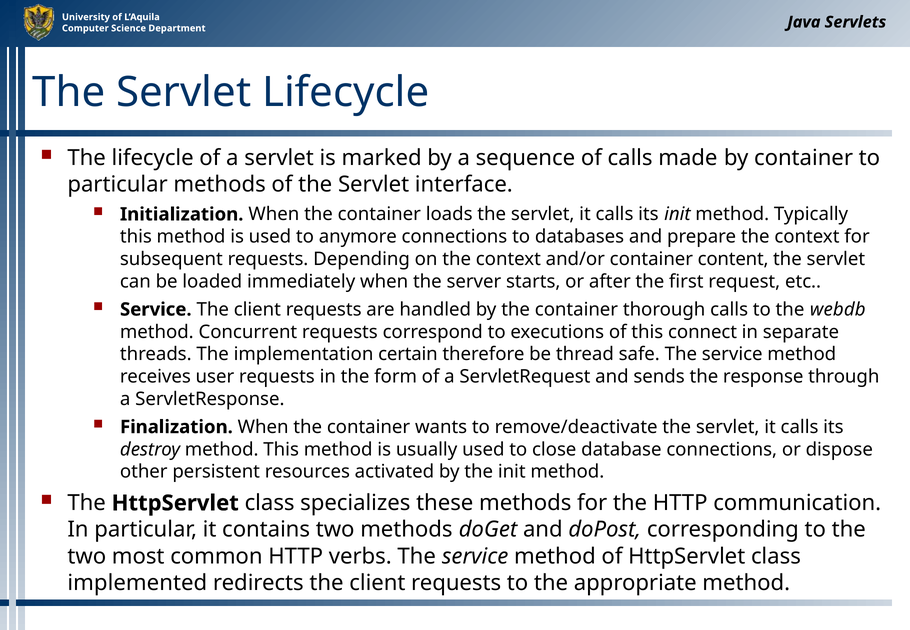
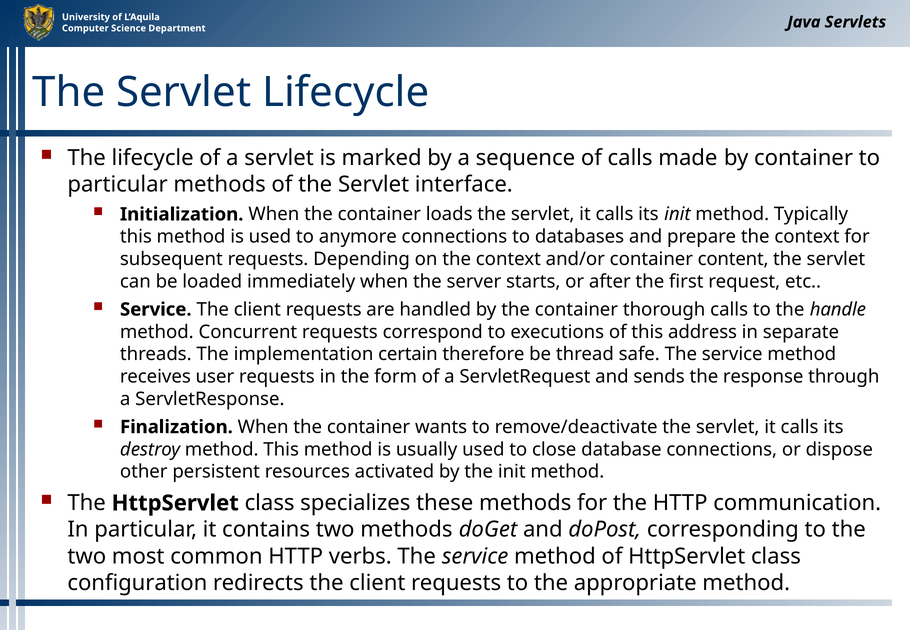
webdb: webdb -> handle (838, 309)
connect: connect -> address (703, 332)
implemented: implemented -> configuration (137, 583)
